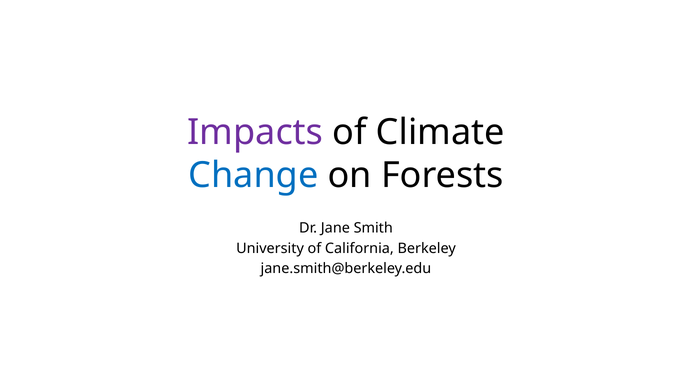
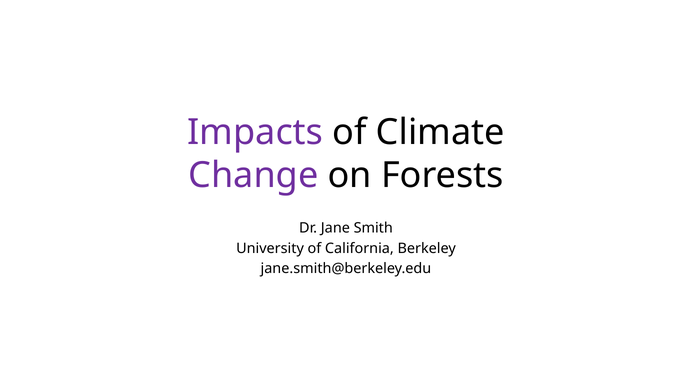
Change colour: blue -> purple (253, 176)
